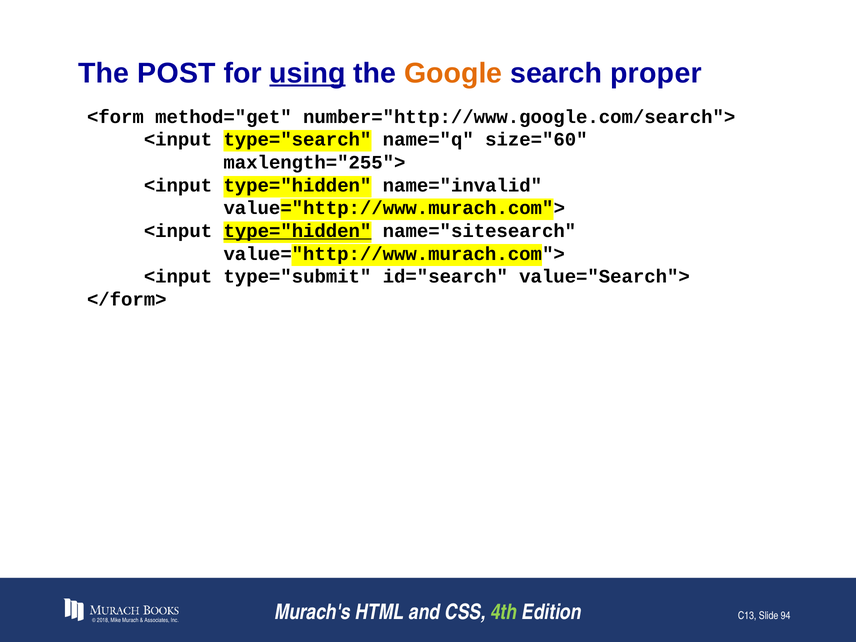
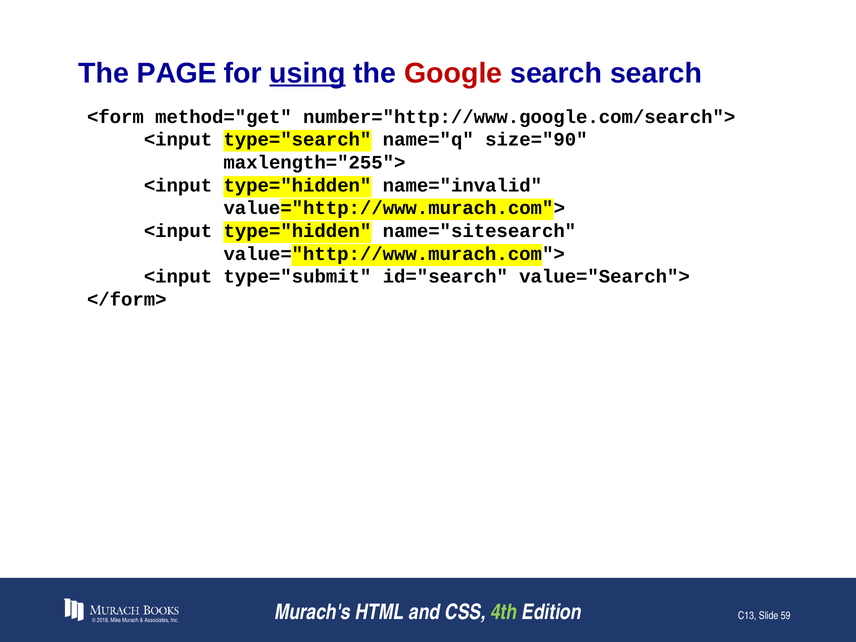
POST: POST -> PAGE (177, 73)
Google colour: orange -> red (453, 73)
search proper: proper -> search (656, 73)
size="60: size="60 -> size="90 (536, 140)
type="hidden underline: present -> none (297, 231)
94: 94 -> 59 (786, 616)
